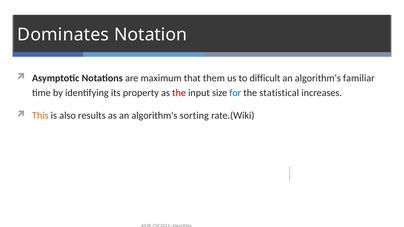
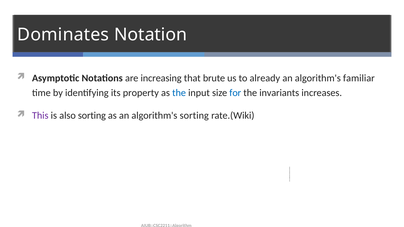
maximum: maximum -> increasing (161, 78)
them: them -> brute (214, 78)
difficult: difficult -> already (265, 78)
the colour: red -> blue (179, 93)
statistical: statistical -> invariants (279, 93)
This colour: orange -> purple (40, 116)
also results: results -> sorting (92, 116)
